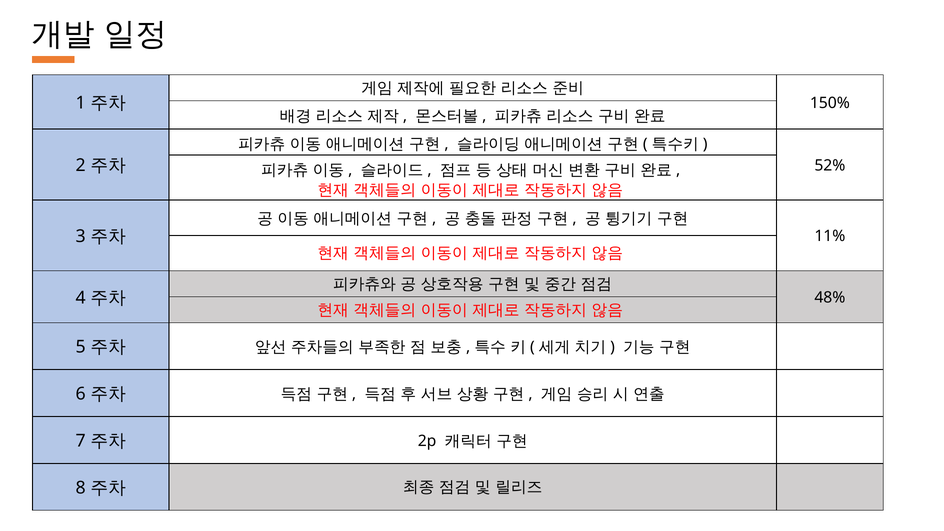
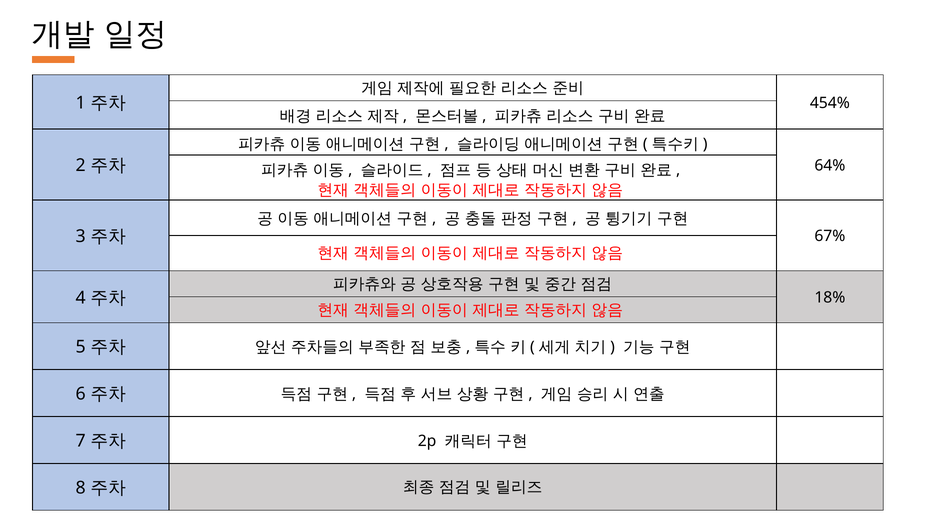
150%: 150% -> 454% (830, 103)
52%: 52% -> 64% (830, 165)
11%: 11% -> 67% (830, 236)
48%: 48% -> 18% (830, 298)
